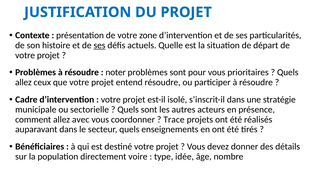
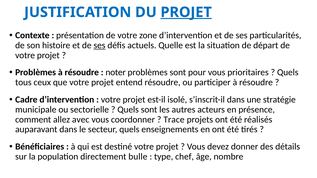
PROJET underline: none -> present (186, 12)
allez: allez -> tous (23, 83)
voire: voire -> bulle (138, 157)
idée: idée -> chef (185, 157)
